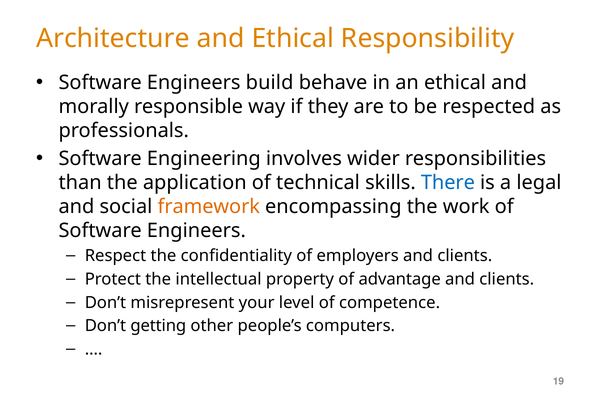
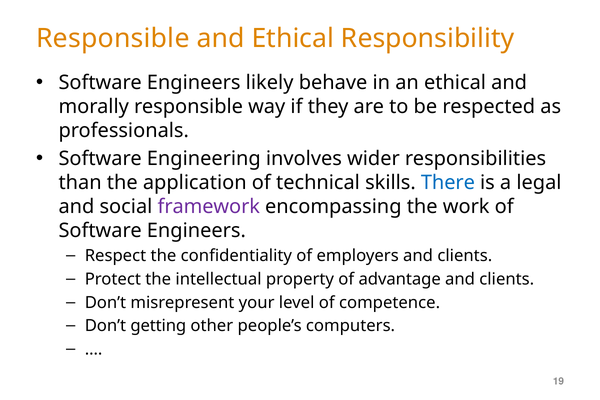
Architecture: Architecture -> Responsible (113, 38)
build: build -> likely (270, 83)
framework colour: orange -> purple (209, 207)
